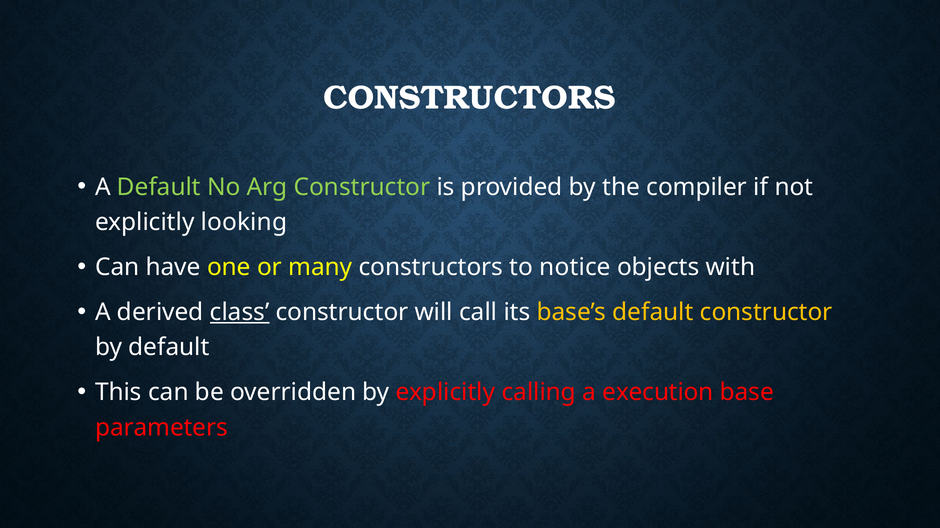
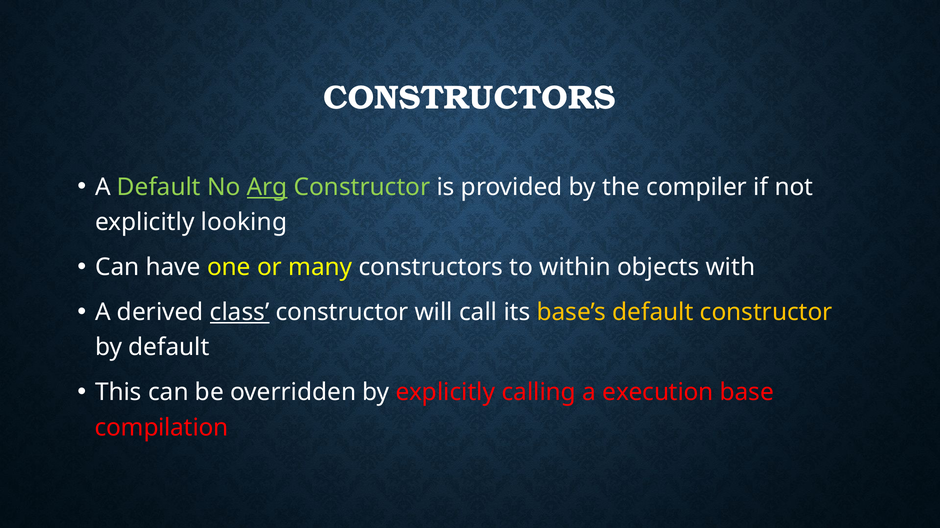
Arg underline: none -> present (267, 187)
notice: notice -> within (575, 268)
parameters: parameters -> compilation (162, 428)
